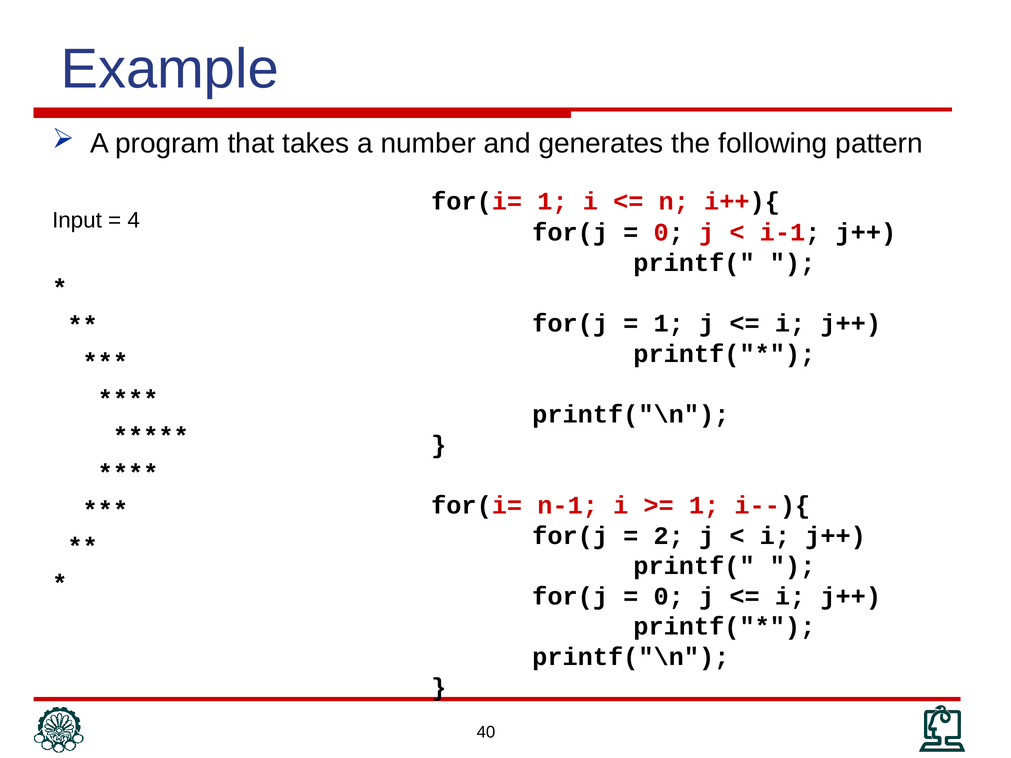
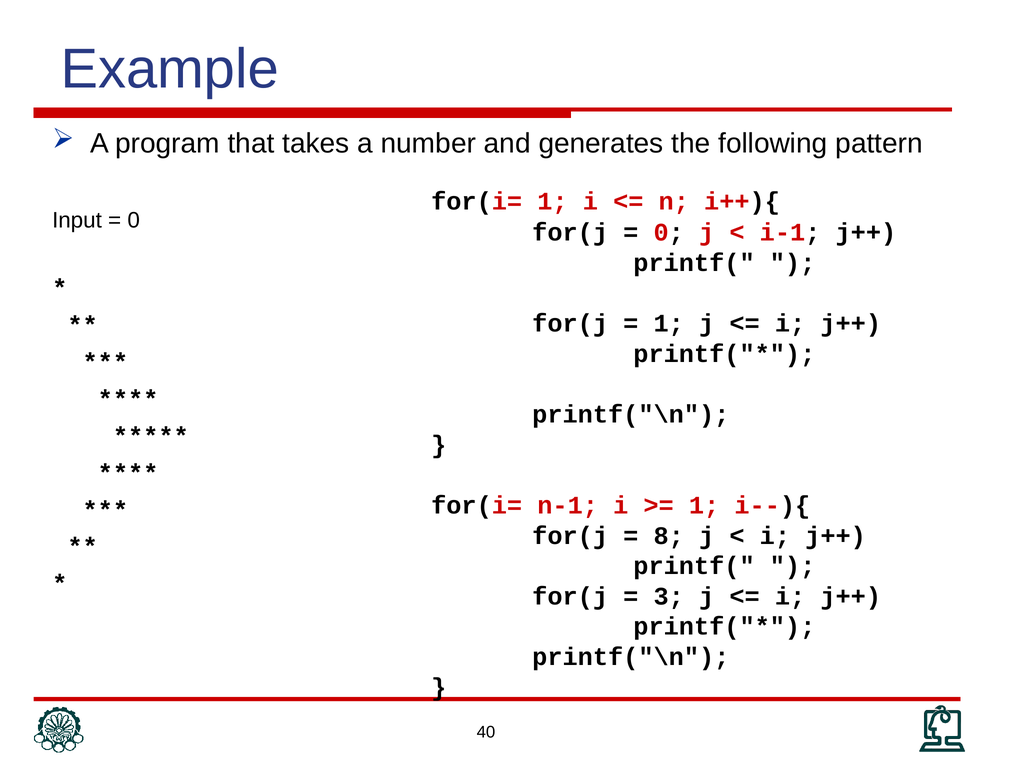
4: 4 -> 0 (134, 220)
2: 2 -> 8 (669, 536)
0: 0 -> 3 (669, 597)
